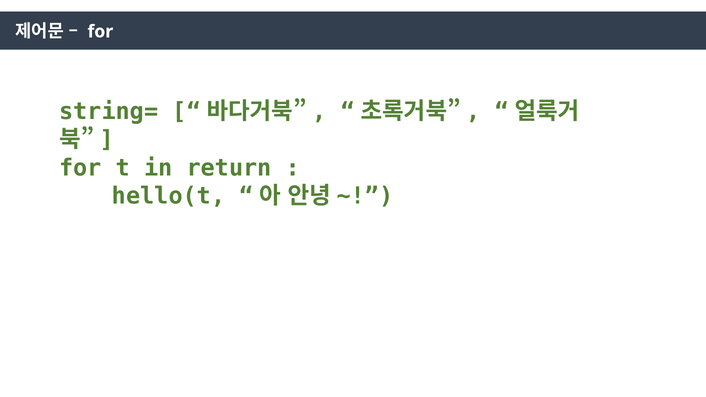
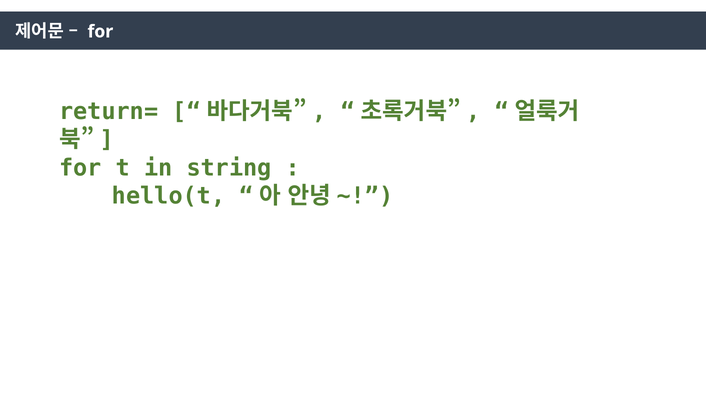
string=: string= -> return= (109, 111)
return: return -> string (229, 168)
